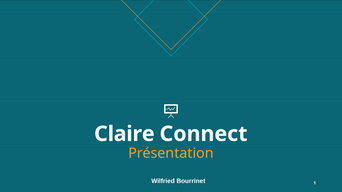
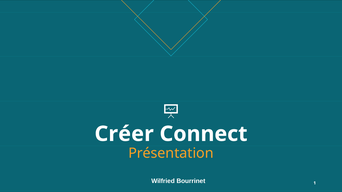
Claire: Claire -> Créer (124, 134)
